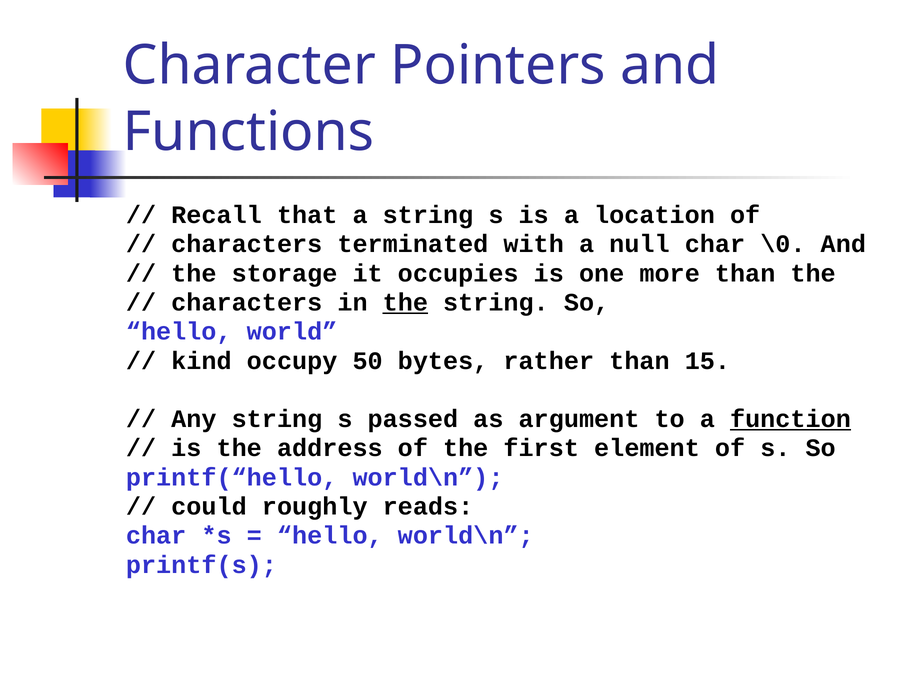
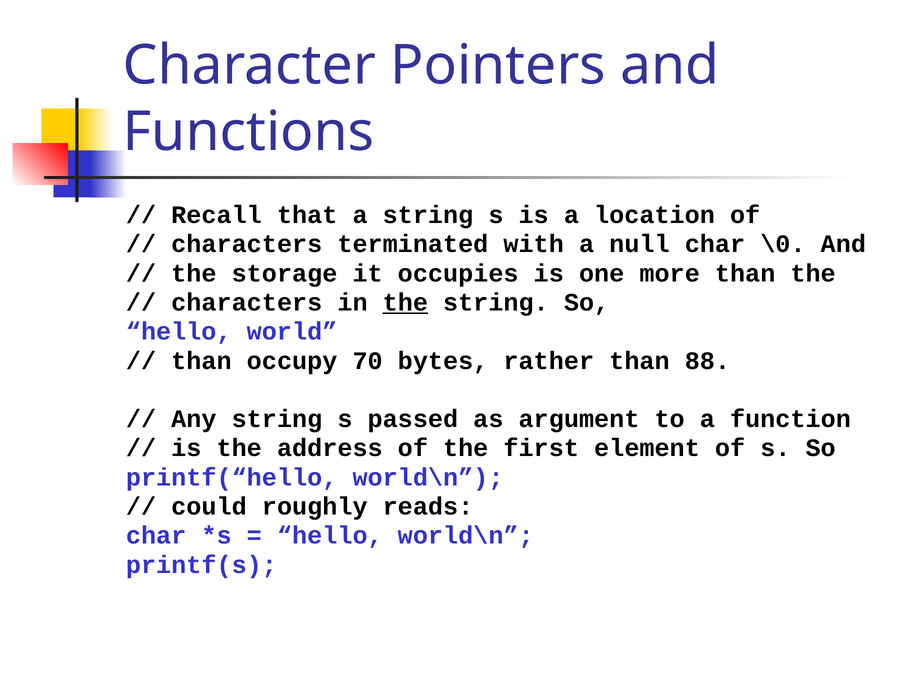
kind: kind -> than (201, 361)
50: 50 -> 70 (368, 361)
15: 15 -> 88 (707, 361)
function underline: present -> none (790, 419)
